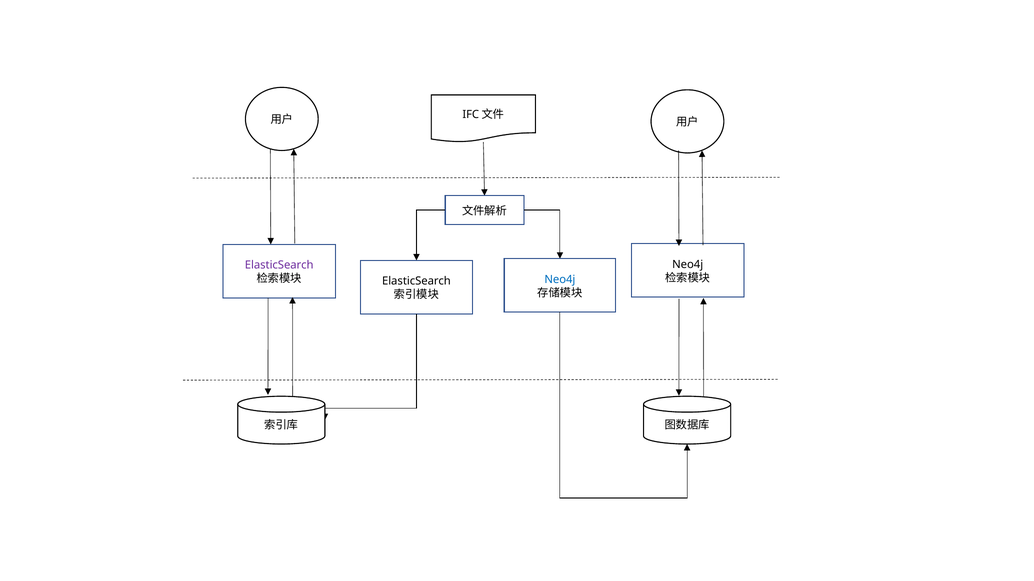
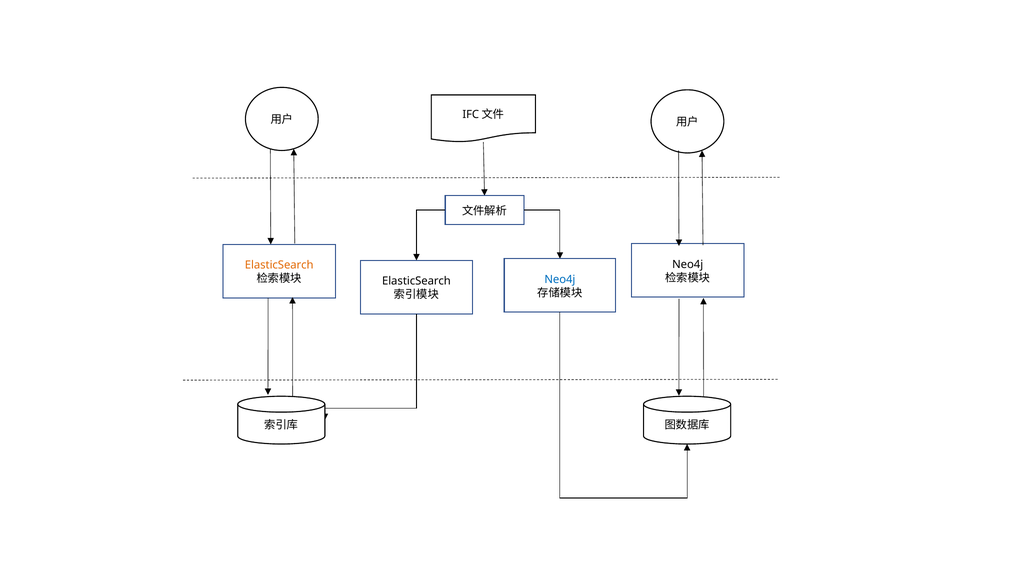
ElasticSearch colour: purple -> orange (279, 265)
